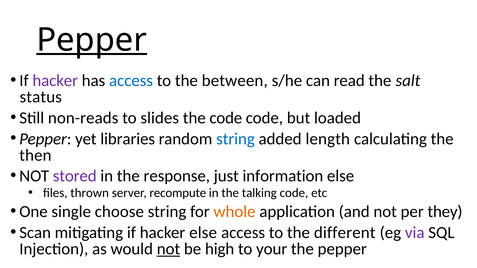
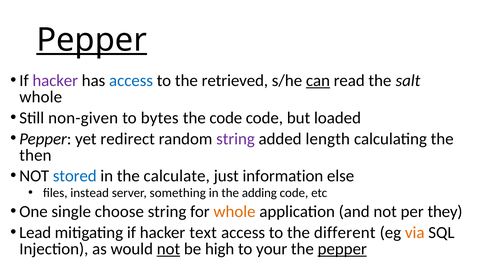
between: between -> retrieved (235, 81)
can underline: none -> present (318, 81)
status: status -> whole (41, 97)
non-reads: non-reads -> non-given (83, 118)
slides: slides -> bytes (160, 118)
libraries: libraries -> redirect (128, 139)
string colour: blue -> purple (235, 139)
stored colour: purple -> blue (75, 176)
response: response -> calculate (177, 176)
thrown: thrown -> instead (90, 193)
recompute: recompute -> something (178, 193)
talking: talking -> adding (259, 193)
Scan: Scan -> Lead (35, 233)
hacker else: else -> text (203, 233)
via colour: purple -> orange (415, 233)
pepper underline: none -> present (342, 249)
